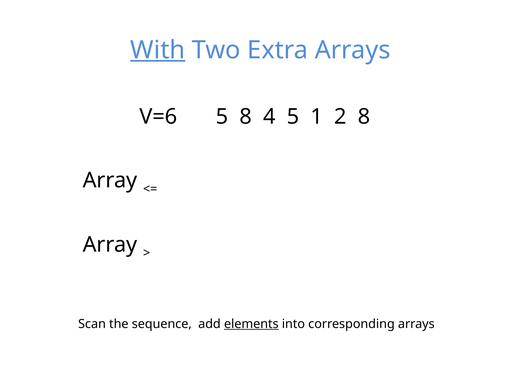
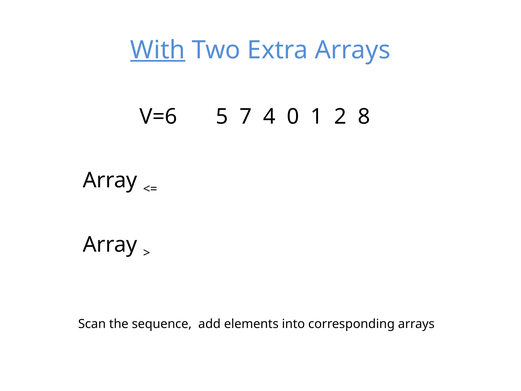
5 8: 8 -> 7 (246, 117)
4 5: 5 -> 0 (293, 117)
elements underline: present -> none (251, 324)
